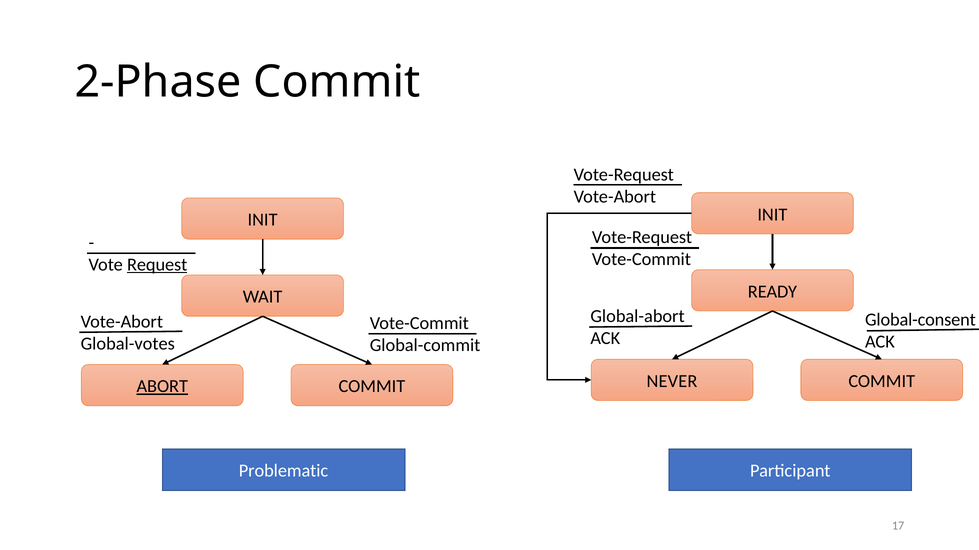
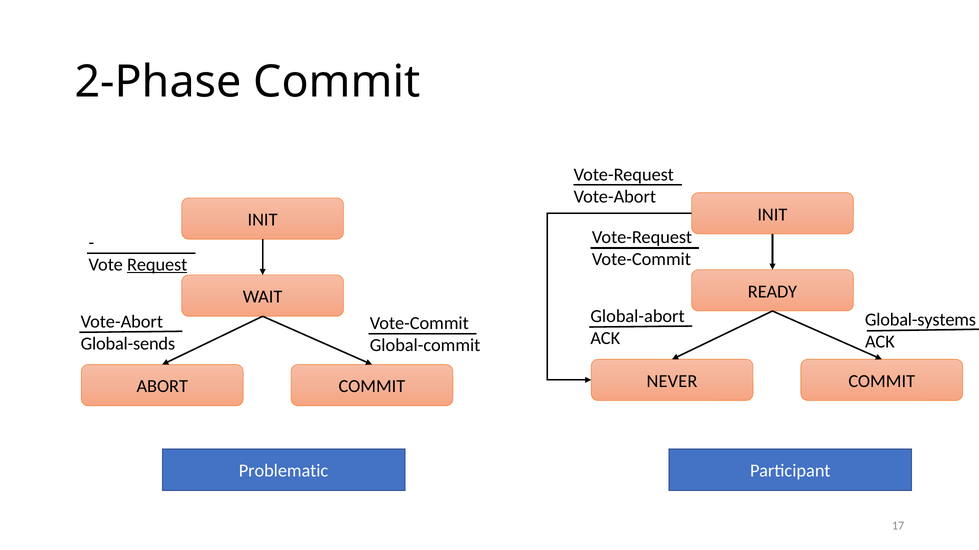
Global-consent: Global-consent -> Global-systems (920, 320)
Global-votes: Global-votes -> Global-sends (128, 344)
ABORT underline: present -> none (162, 387)
